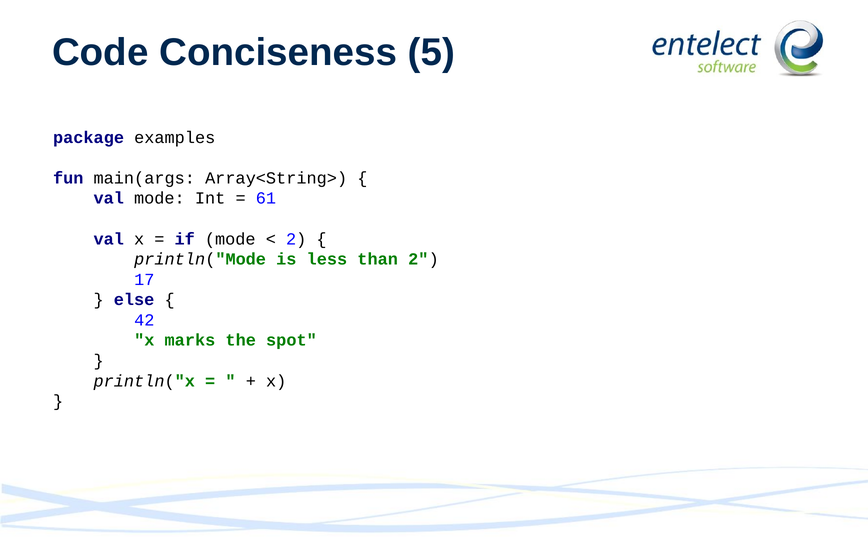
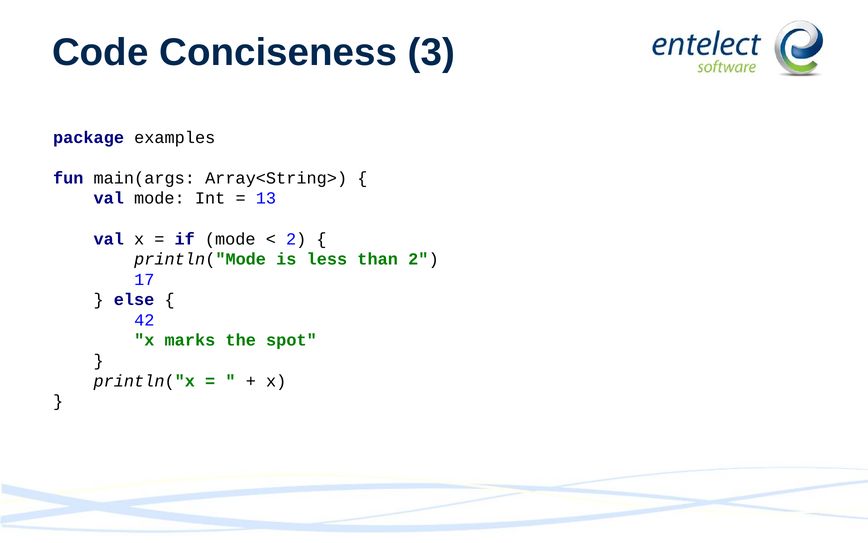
5: 5 -> 3 (432, 52)
61: 61 -> 13 (266, 198)
